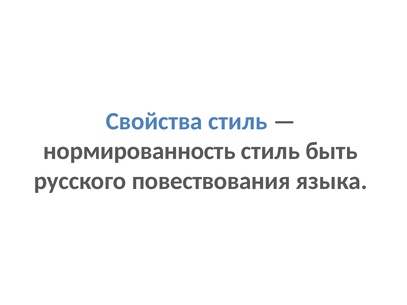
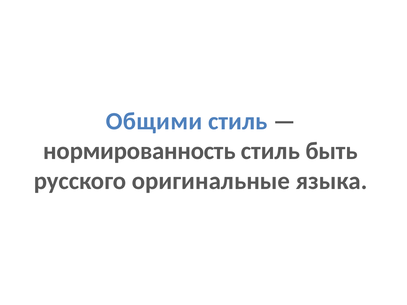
Свойства: Свойства -> Общими (154, 121)
повествования: повествования -> оригинальные (211, 181)
